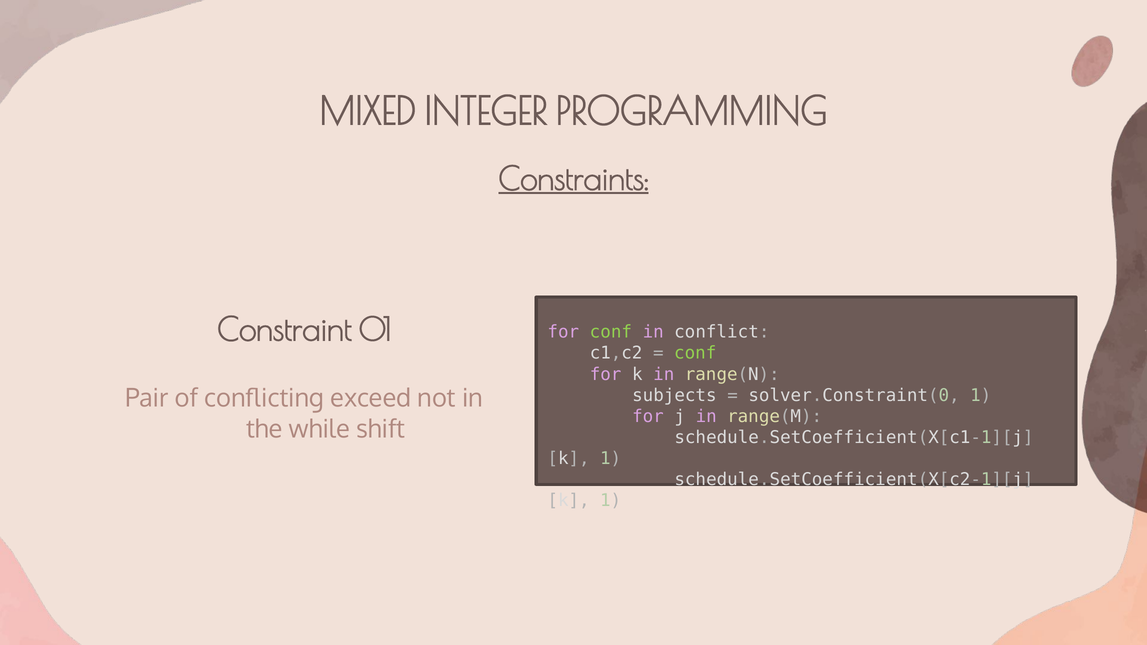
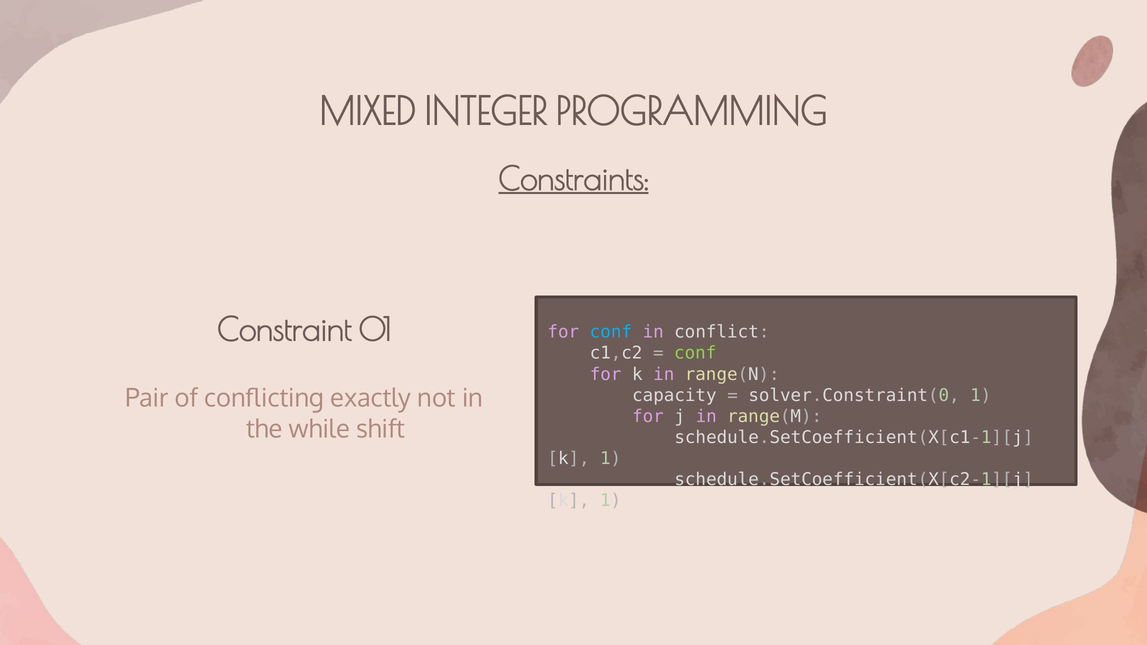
conf colour: light green -> light blue (611, 332)
exceed: exceed -> exactly (371, 399)
subjects: subjects -> capacity (674, 395)
